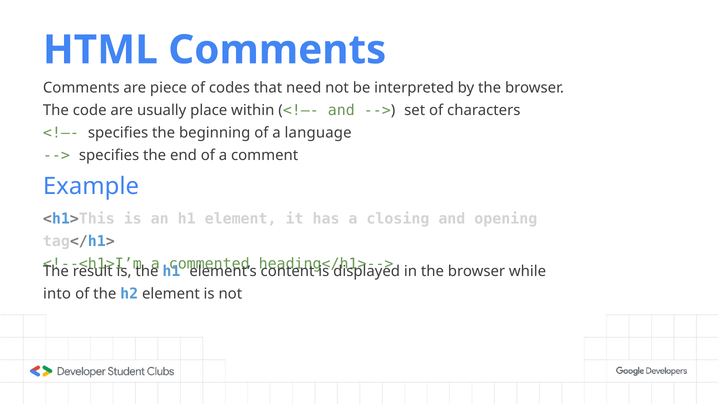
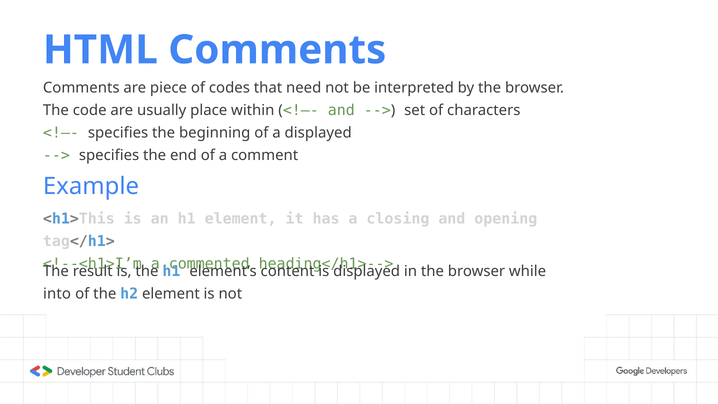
a language: language -> displayed (318, 133)
